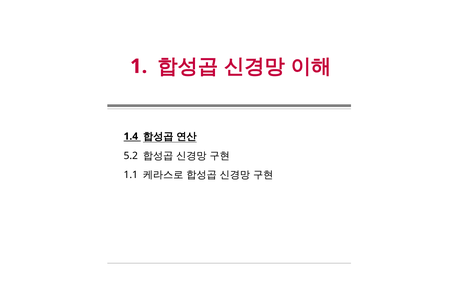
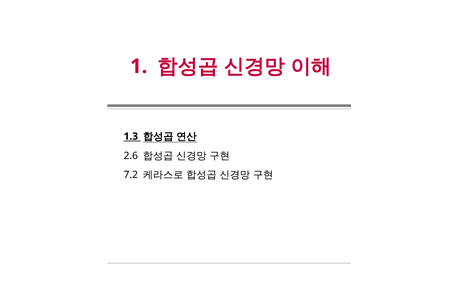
1.4: 1.4 -> 1.3 (131, 137)
5.2: 5.2 -> 2.6 (131, 156)
1.1: 1.1 -> 7.2 (131, 175)
